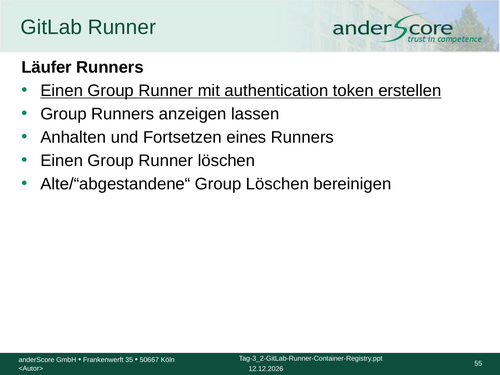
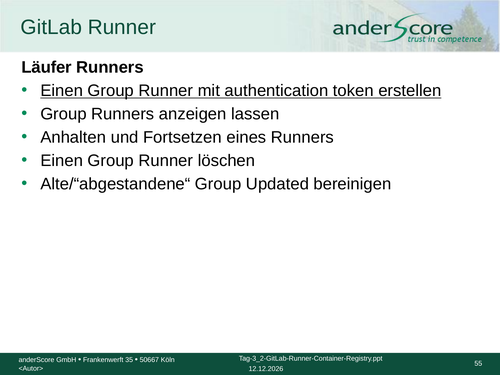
Group Löschen: Löschen -> Updated (277, 184)
